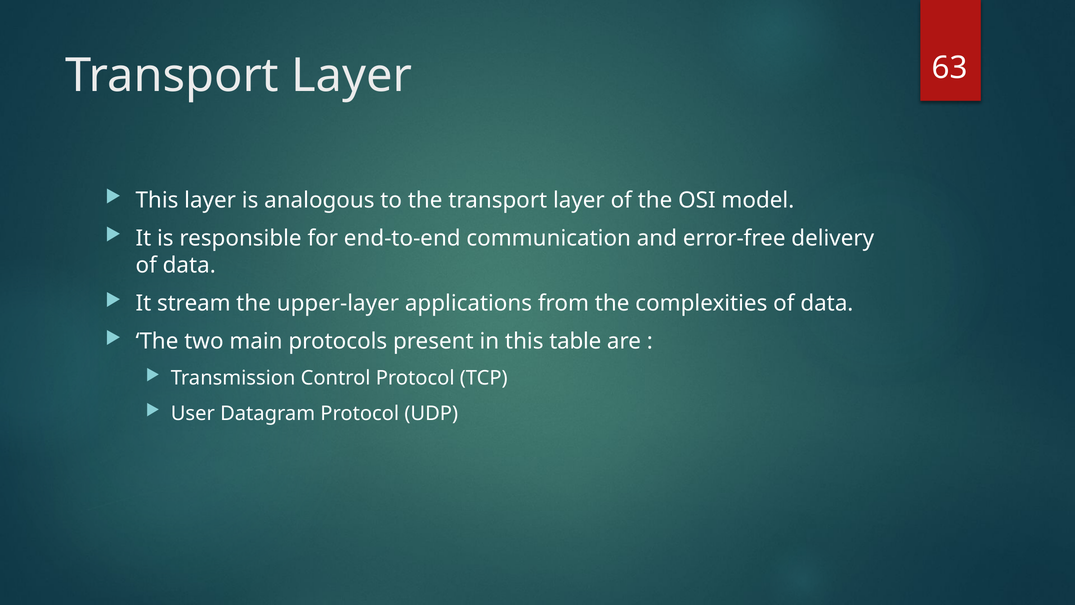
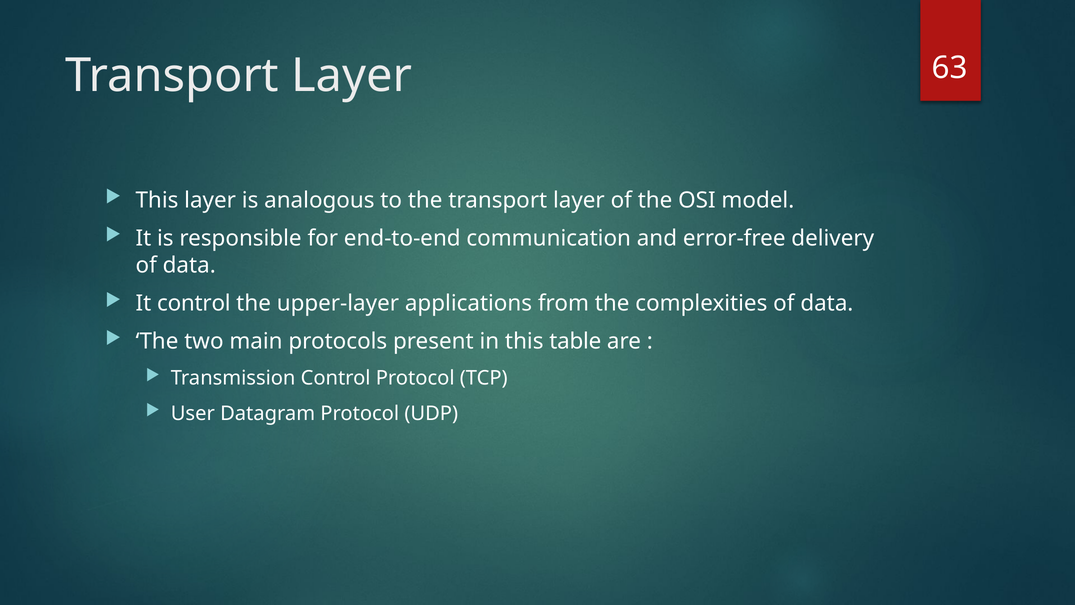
It stream: stream -> control (194, 303)
